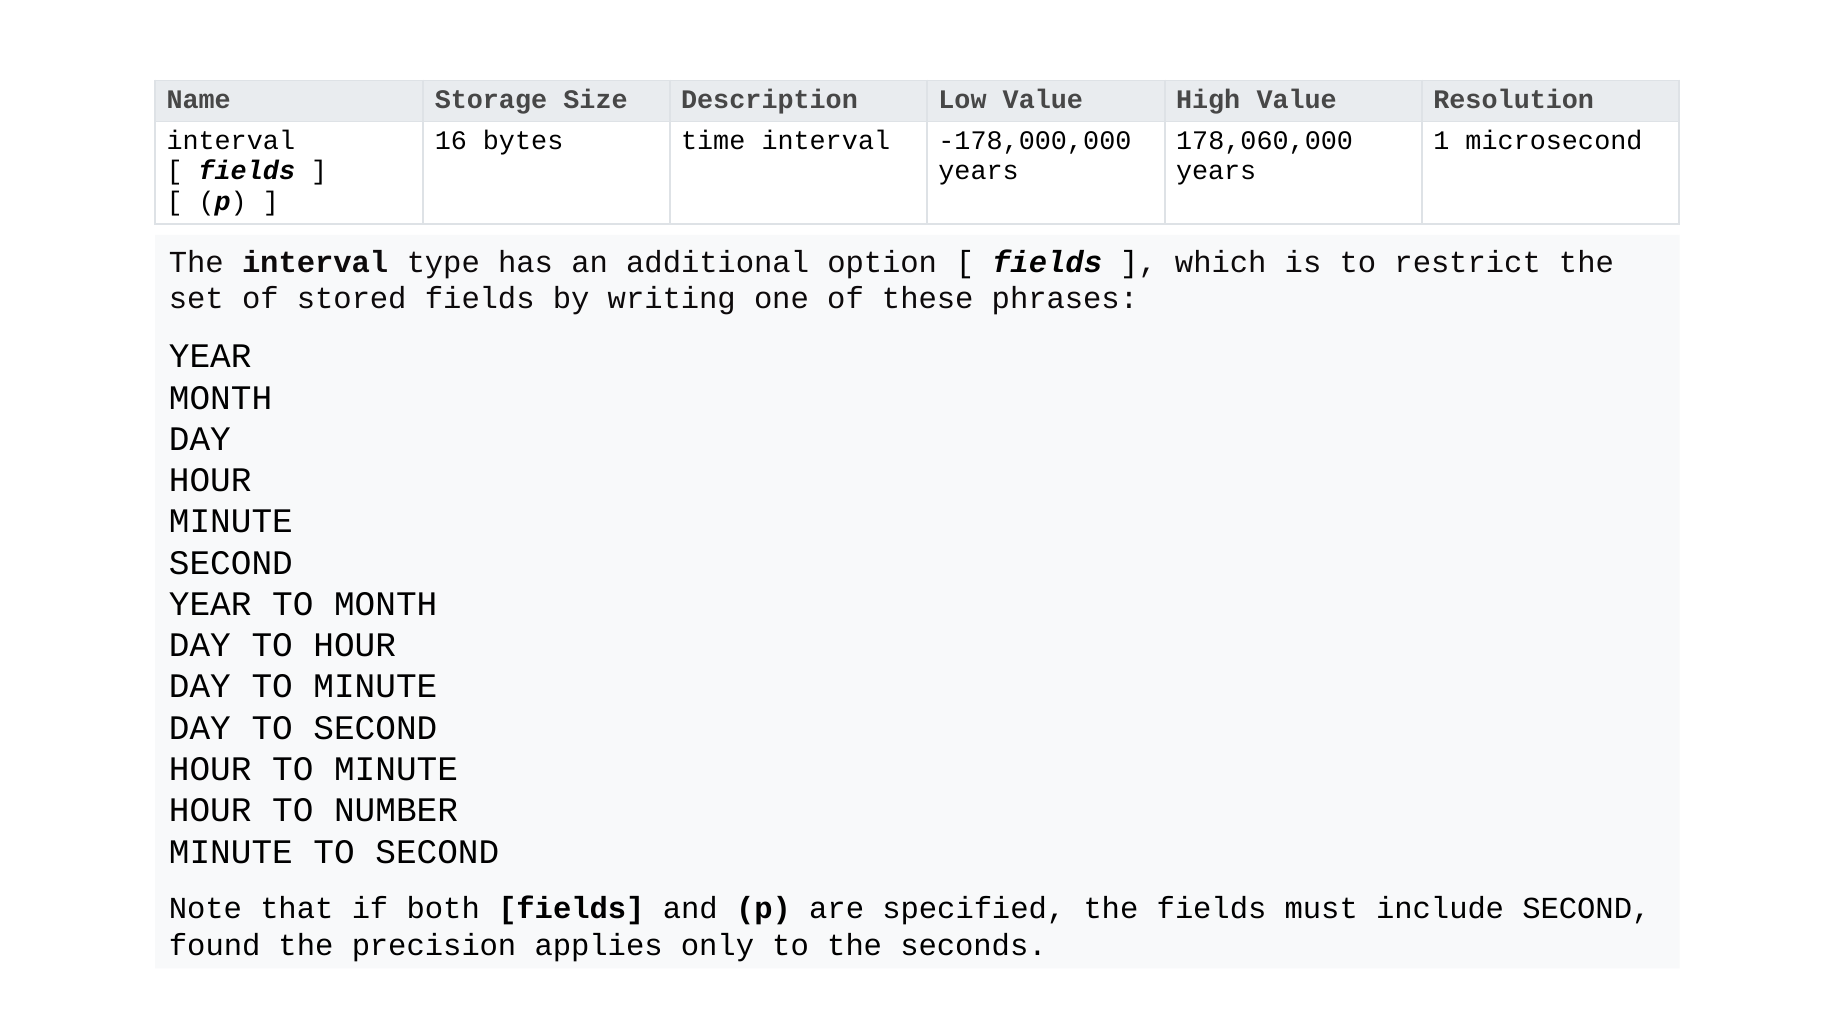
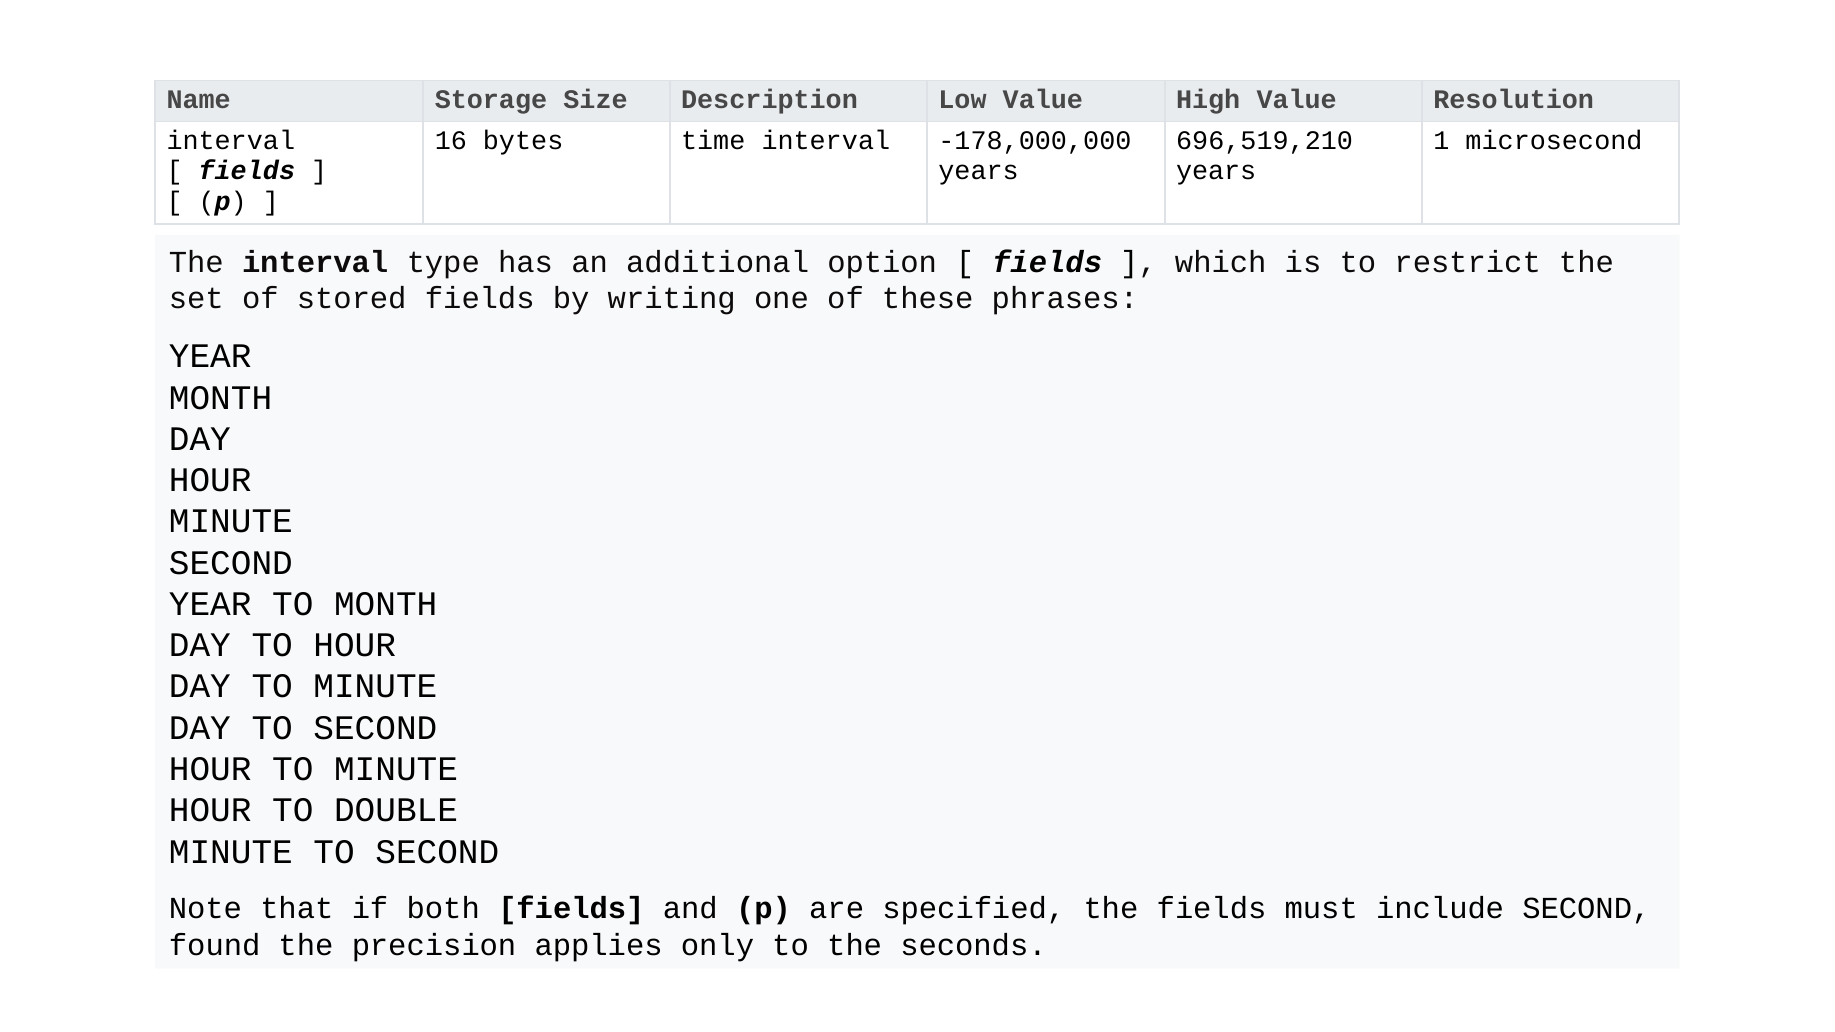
178,060,000: 178,060,000 -> 696,519,210 (1265, 141)
NUMBER: NUMBER -> DOUBLE (396, 811)
